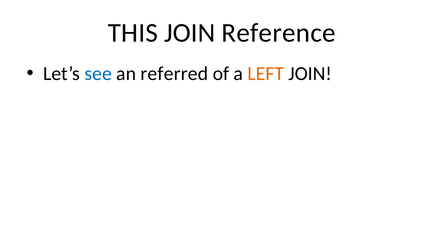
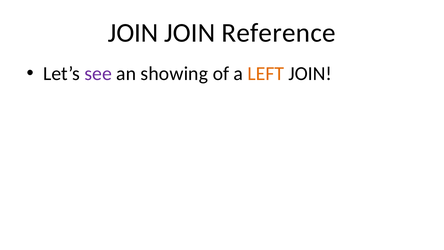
THIS: THIS -> JOIN (133, 33)
see colour: blue -> purple (98, 74)
referred: referred -> showing (174, 74)
